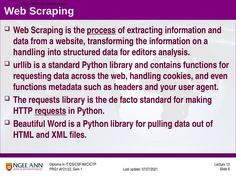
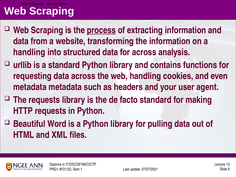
for editors: editors -> across (144, 52)
functions: functions -> metadata (30, 87)
requests underline: present -> none (51, 111)
